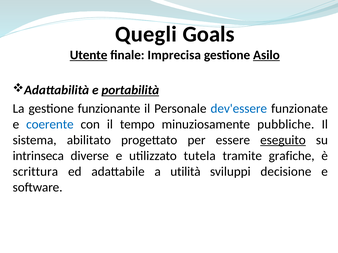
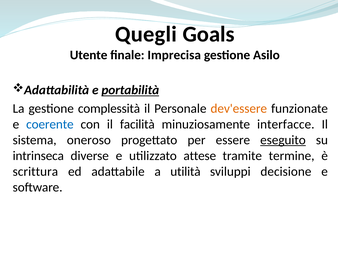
Utente underline: present -> none (89, 55)
Asilo underline: present -> none (266, 55)
funzionante: funzionante -> complessità (109, 109)
dev'essere colour: blue -> orange (239, 109)
tempo: tempo -> facilità (137, 125)
pubbliche: pubbliche -> interfacce (286, 125)
abilitato: abilitato -> oneroso (89, 140)
tutela: tutela -> attese (200, 156)
grafiche: grafiche -> termine (292, 156)
